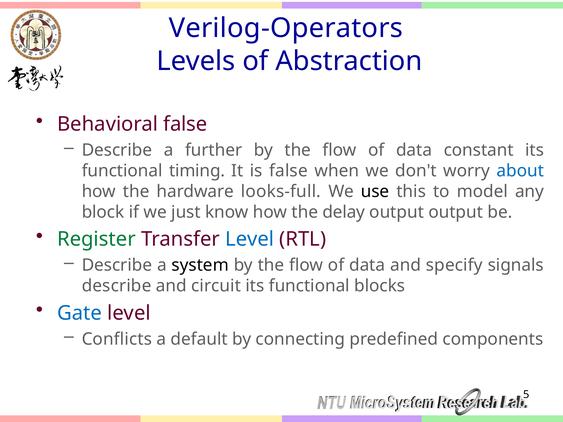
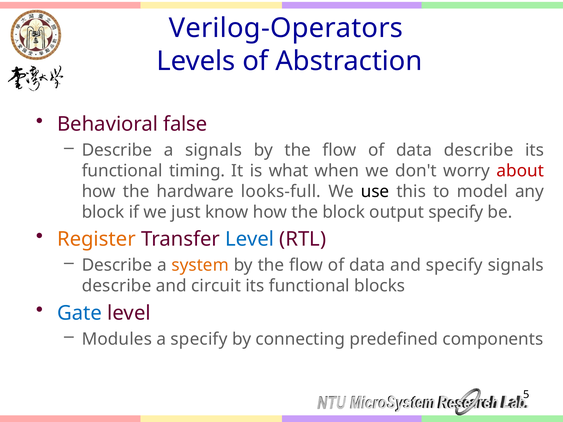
a further: further -> signals (214, 150)
data constant: constant -> describe (479, 150)
is false: false -> what (289, 171)
about colour: blue -> red (520, 171)
the delay: delay -> block (344, 212)
output output: output -> specify (456, 212)
Register colour: green -> orange (96, 239)
system colour: black -> orange (200, 265)
Conflicts: Conflicts -> Modules (117, 339)
a default: default -> specify (199, 339)
